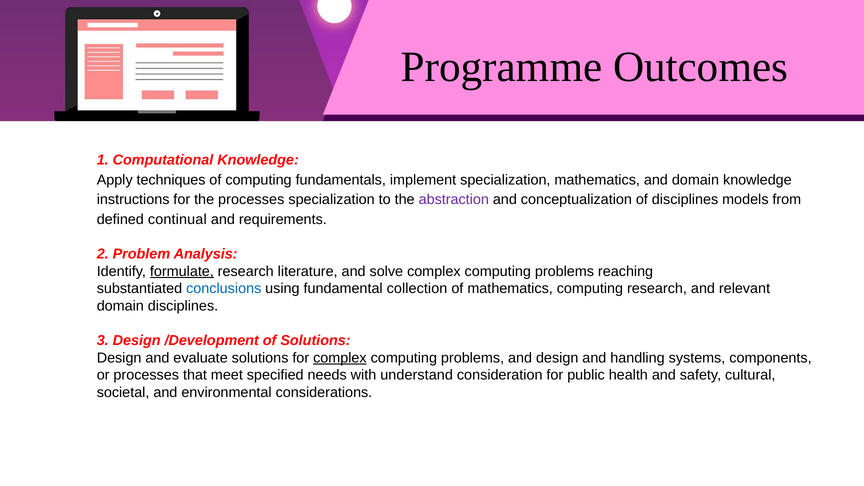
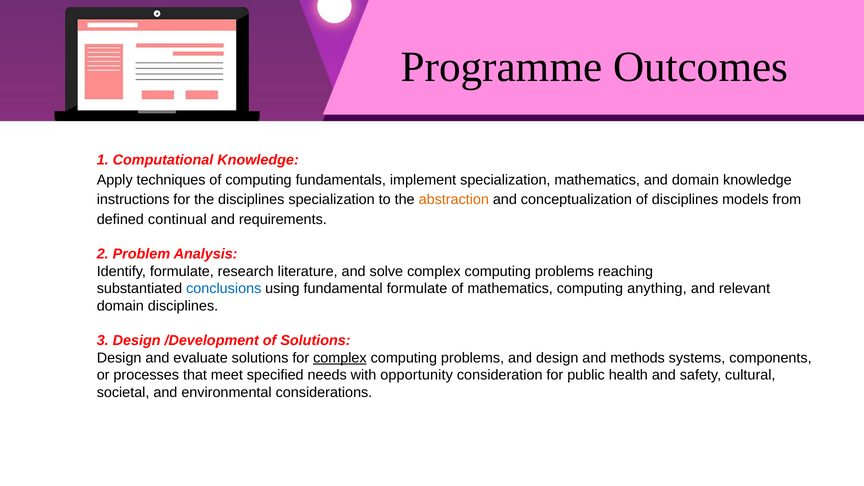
the processes: processes -> disciplines (251, 200)
abstraction colour: purple -> orange (454, 200)
formulate underline: present -> none (182, 271)
fundamental collection: collection -> formulate (417, 289)
computing research: research -> anything (657, 289)
handling: handling -> methods (638, 358)
understand: understand -> opportunity (417, 375)
